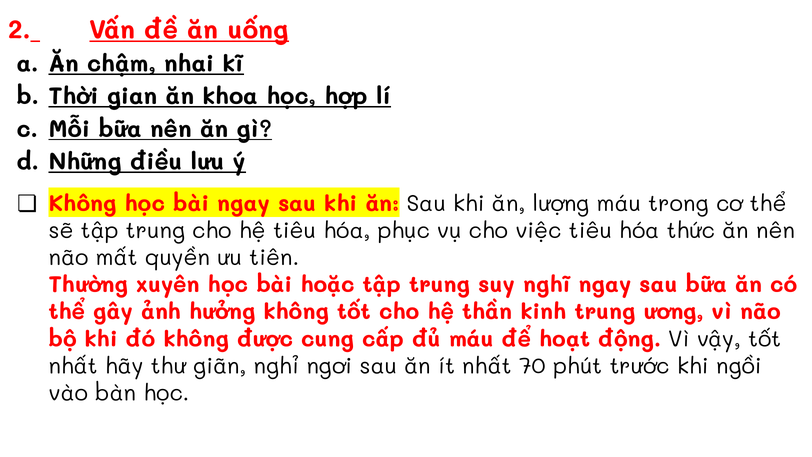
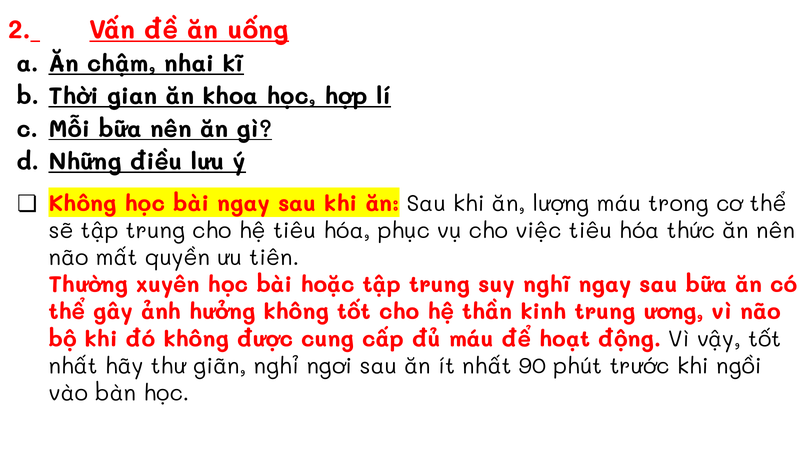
70: 70 -> 90 (533, 366)
